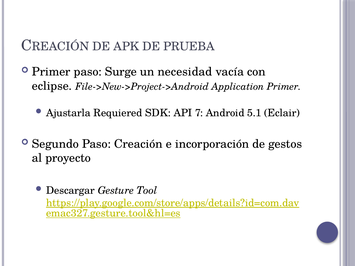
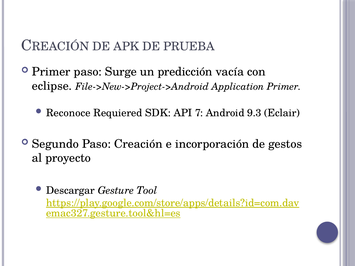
necesidad: necesidad -> predicción (185, 72)
Ajustarla: Ajustarla -> Reconoce (68, 113)
5.1: 5.1 -> 9.3 (254, 113)
